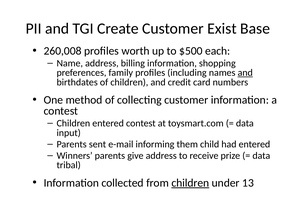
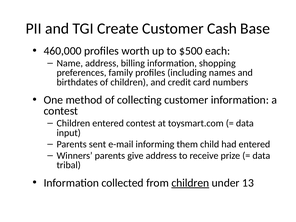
Exist: Exist -> Cash (222, 28)
260,008: 260,008 -> 460,000 (63, 51)
and underline: present -> none (245, 73)
